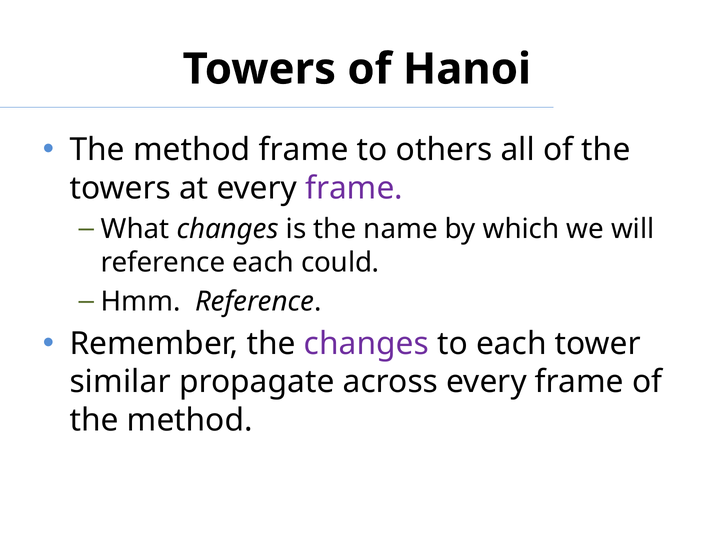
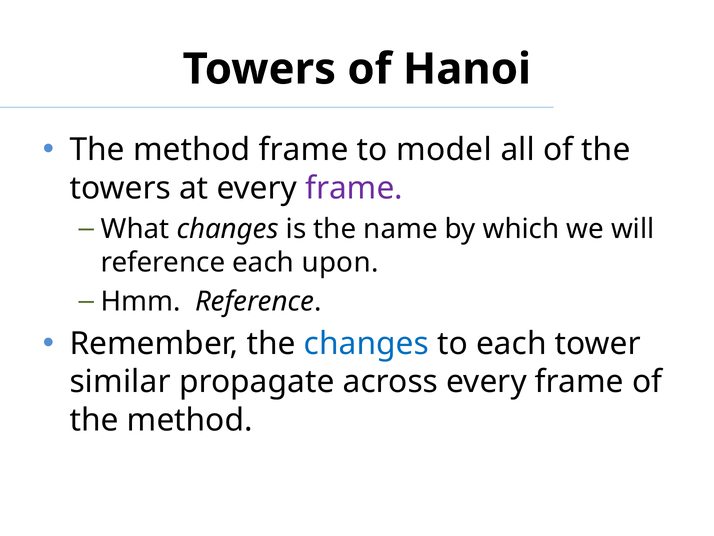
others: others -> model (444, 150)
could: could -> upon (340, 262)
changes colour: purple -> blue (366, 343)
